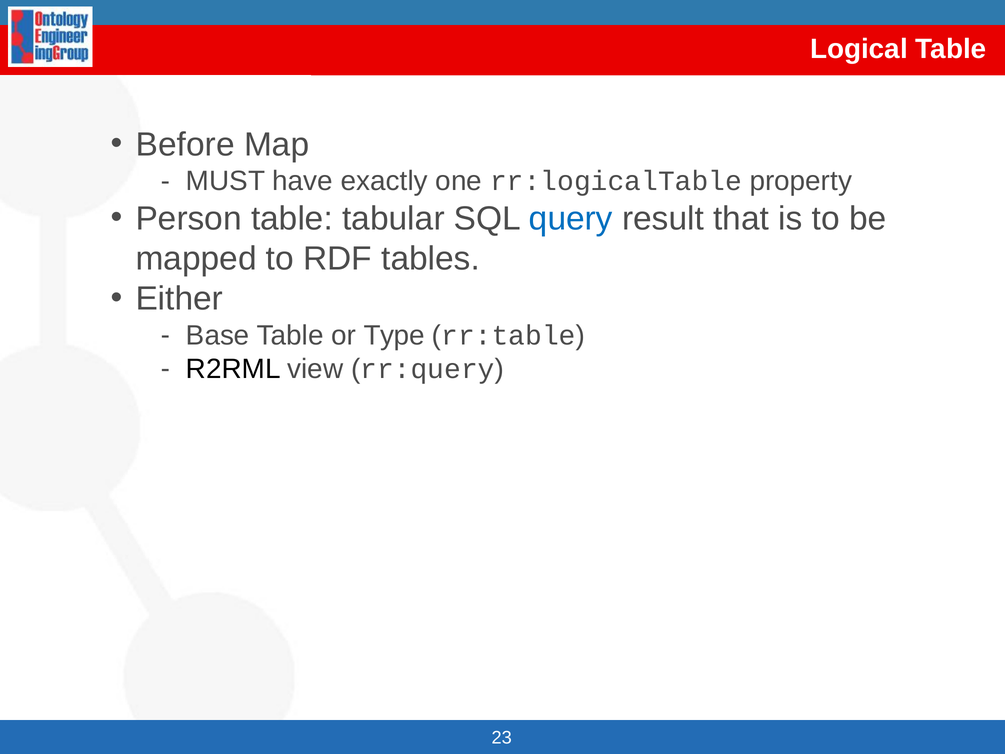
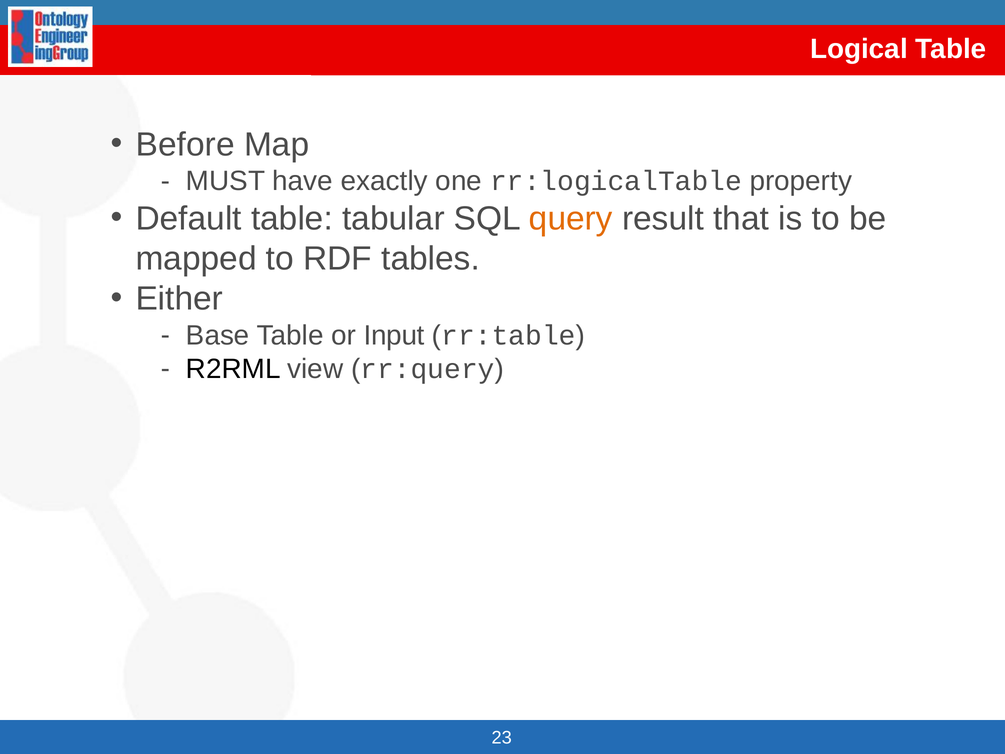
Person: Person -> Default (189, 218)
query colour: blue -> orange (571, 218)
Type: Type -> Input (394, 335)
